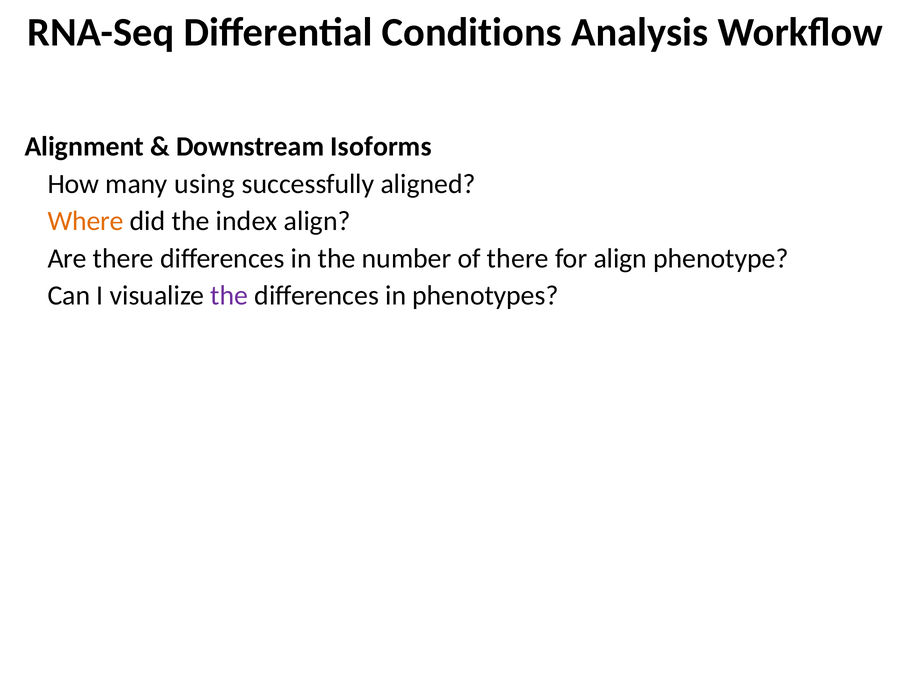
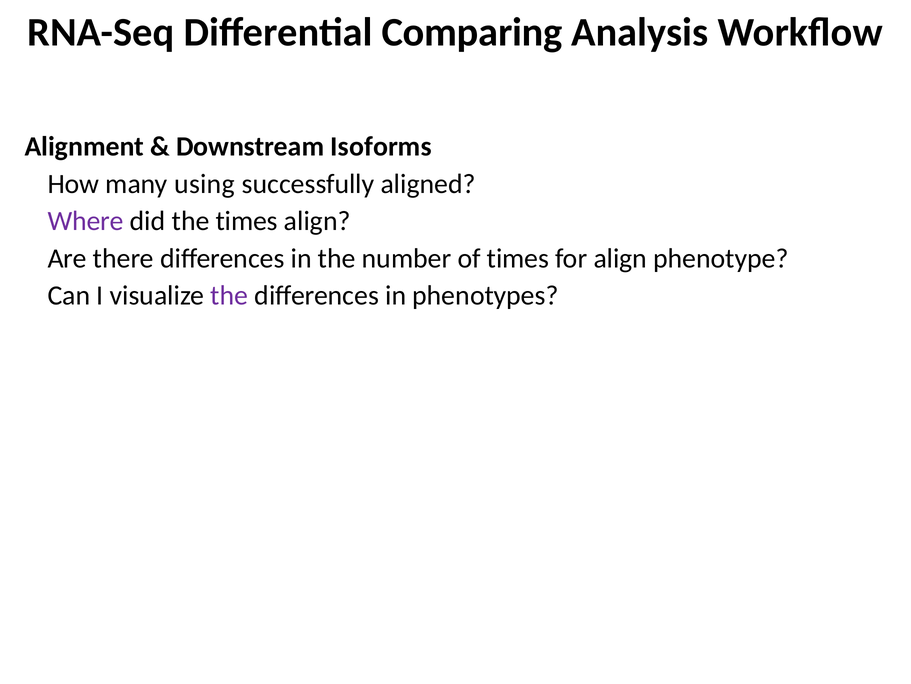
Conditions: Conditions -> Comparing (472, 32)
Where colour: orange -> purple (86, 221)
the index: index -> times (247, 221)
of there: there -> times (518, 258)
